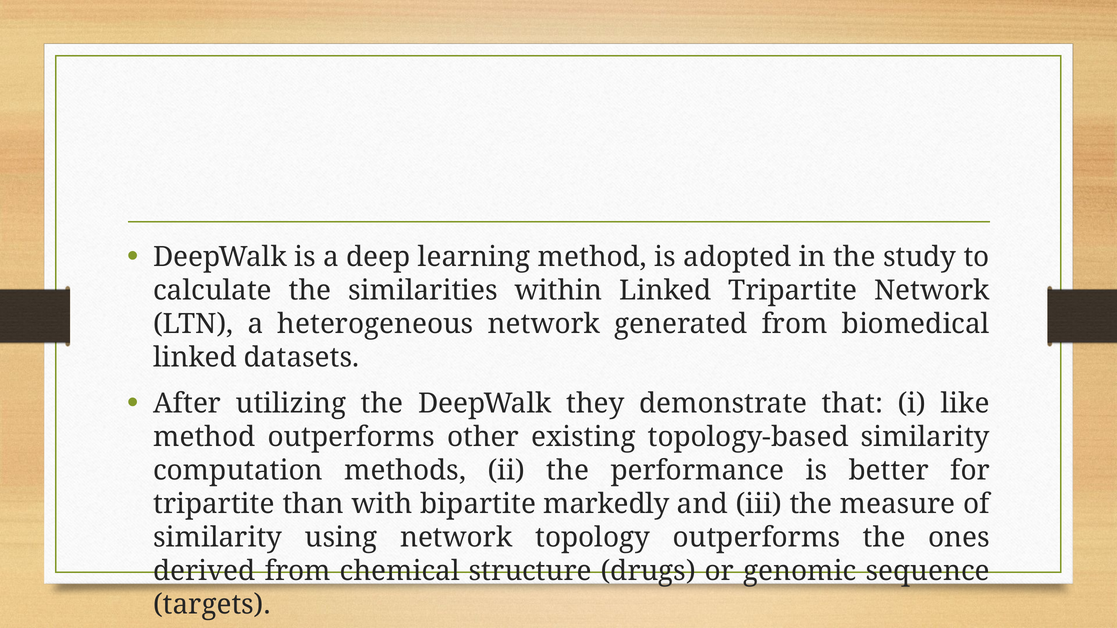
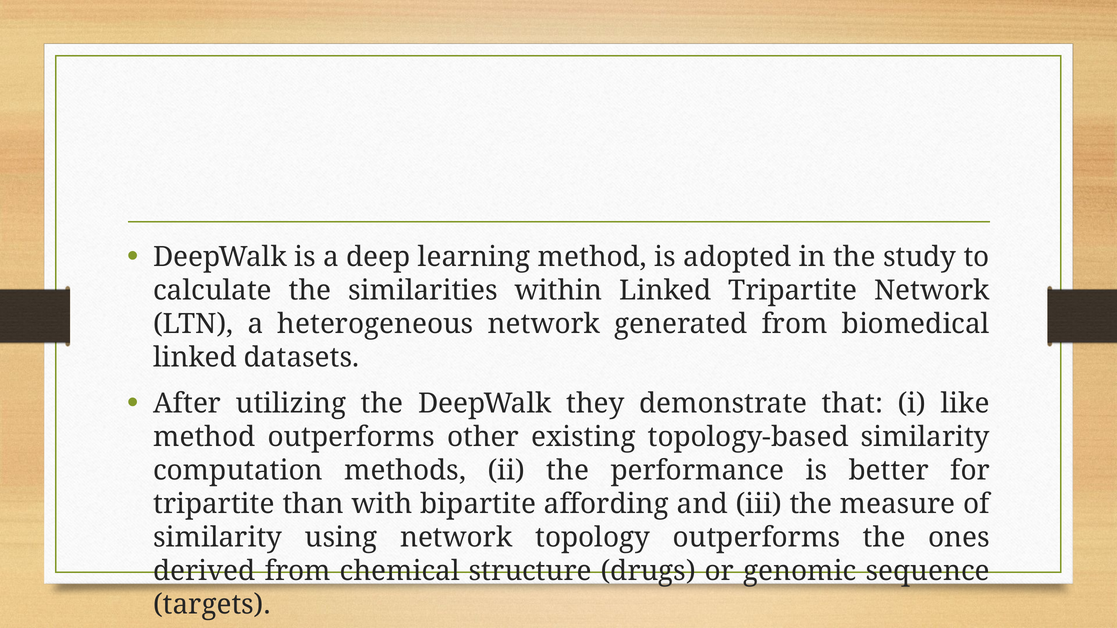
markedly: markedly -> affording (606, 504)
